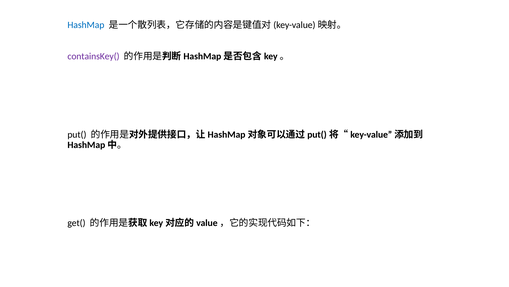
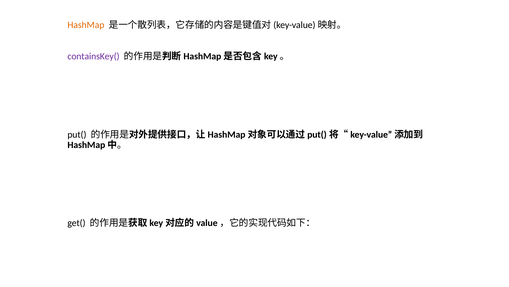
HashMap colour: blue -> orange (86, 25)
